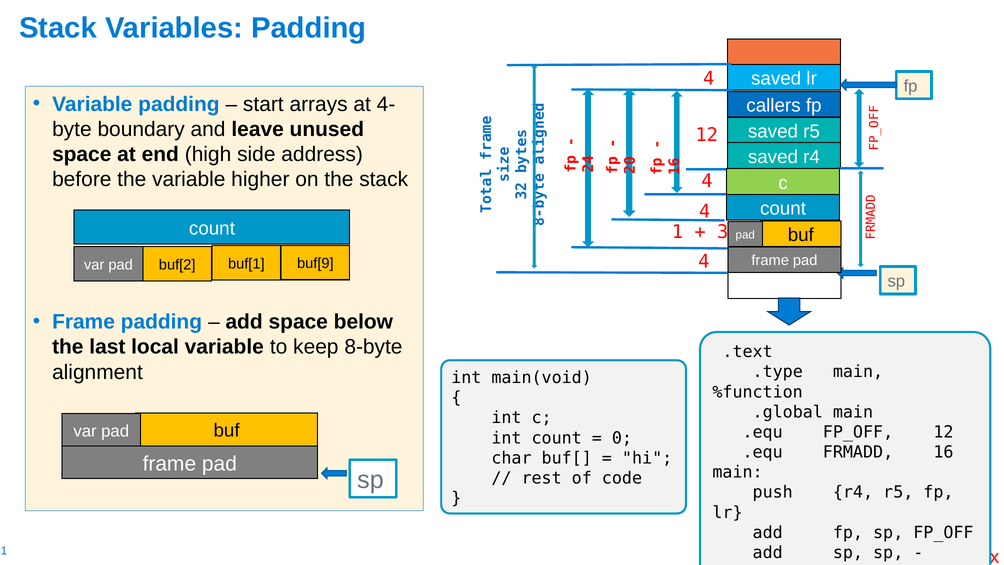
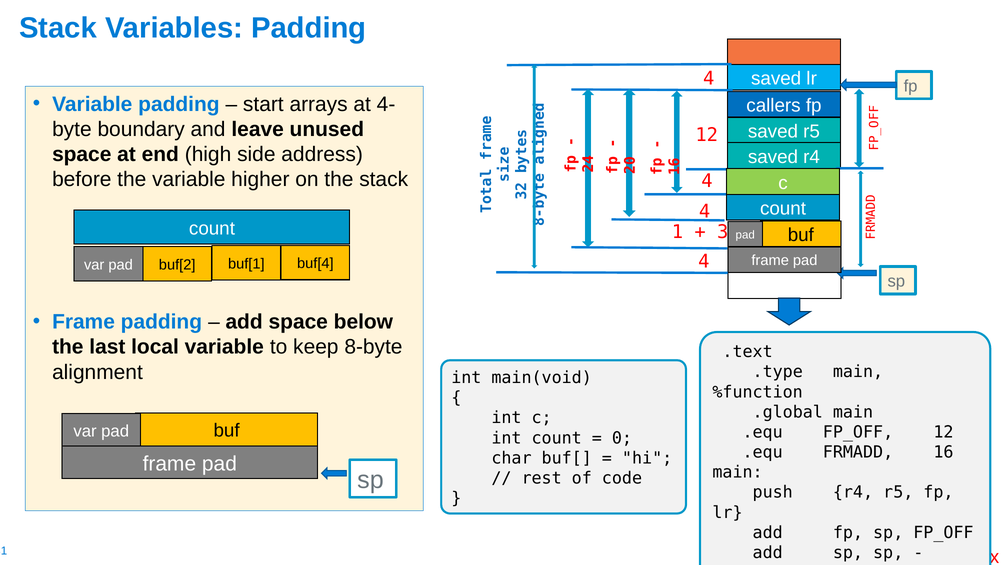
buf[9: buf[9 -> buf[4 (315, 263)
